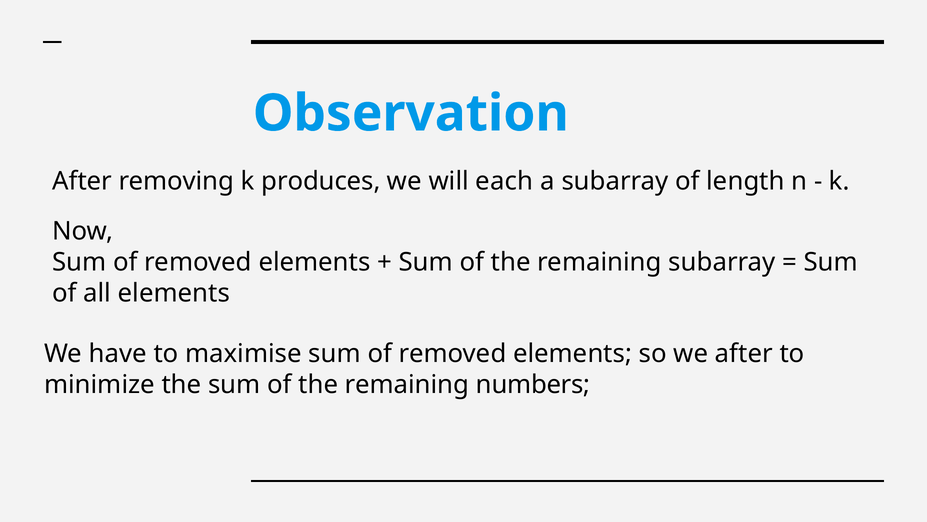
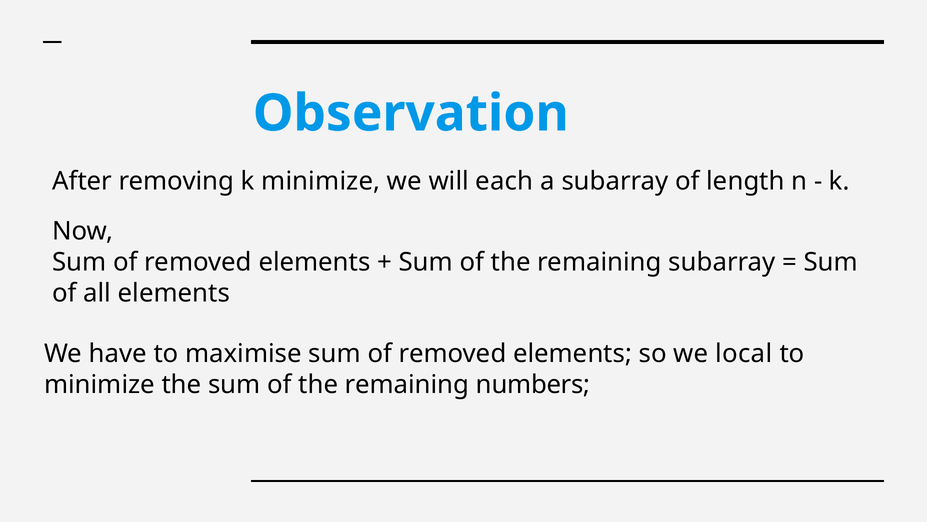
k produces: produces -> minimize (321, 181)
we after: after -> local (744, 353)
